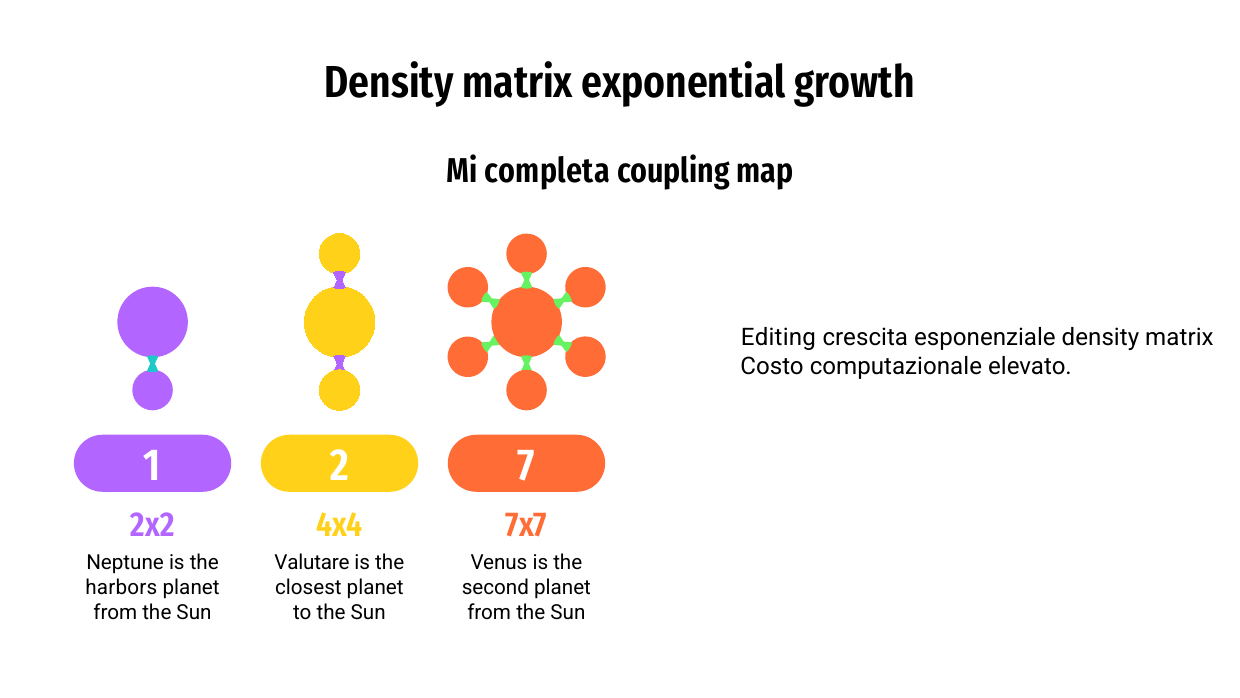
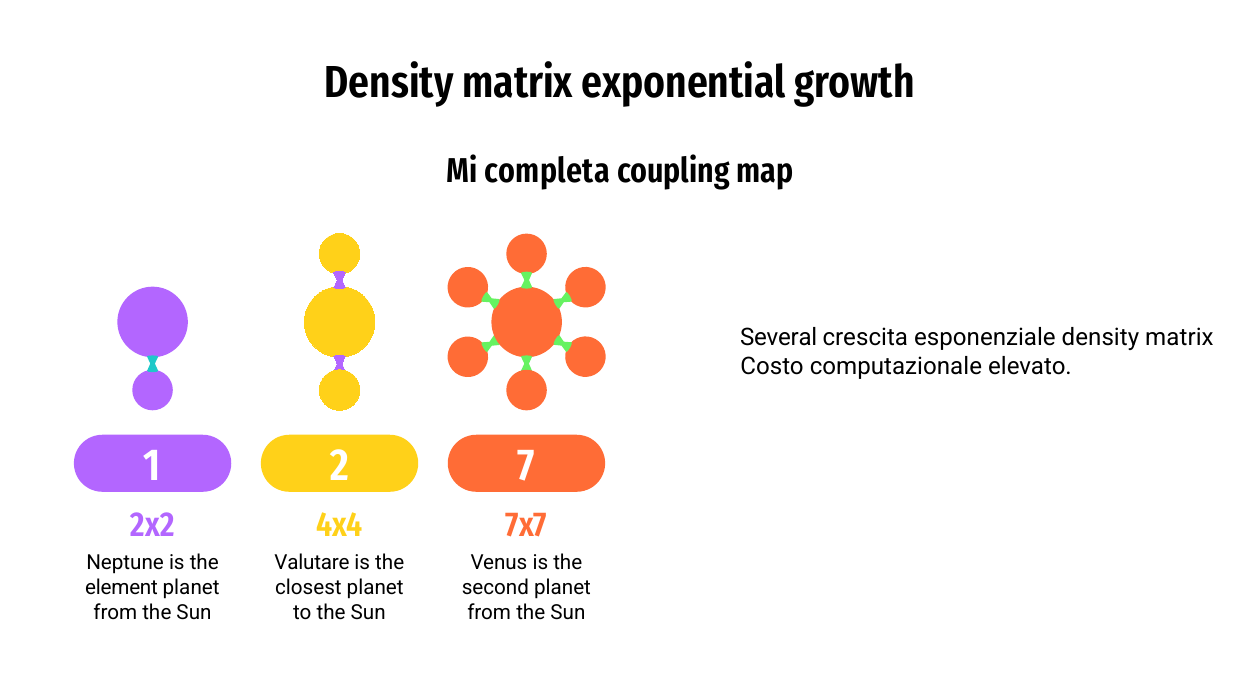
Editing: Editing -> Several (779, 337)
harbors: harbors -> element (122, 587)
